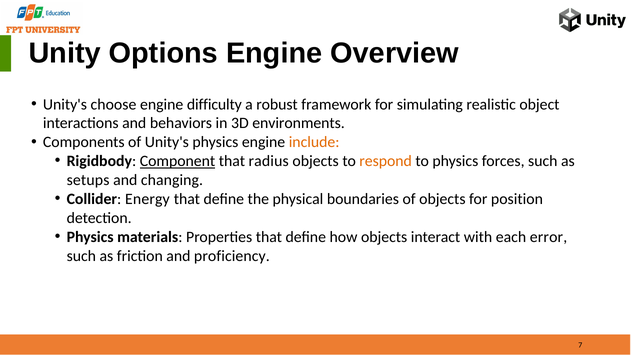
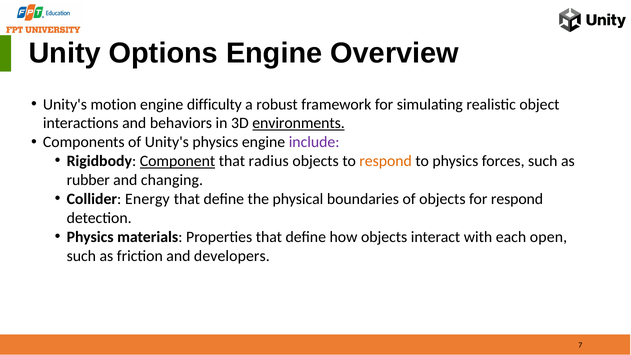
choose: choose -> motion (114, 104)
environments underline: none -> present (299, 123)
include colour: orange -> purple (314, 142)
setups: setups -> rubber (88, 180)
for position: position -> respond (517, 199)
error: error -> open (549, 237)
proficiency: proficiency -> developers (232, 256)
